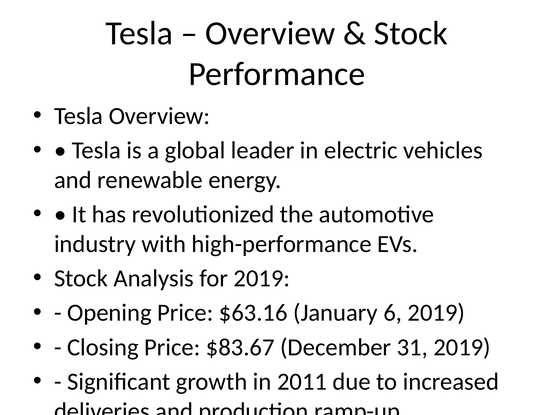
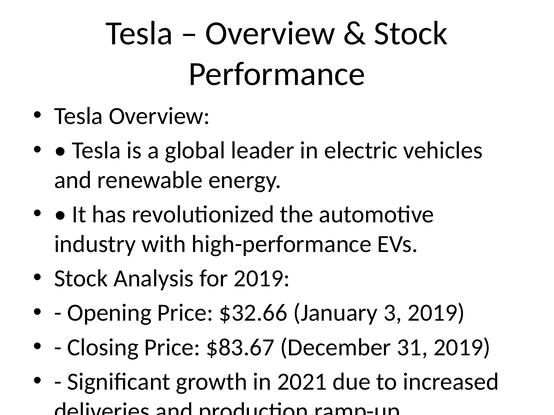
$63.16: $63.16 -> $32.66 (253, 313)
6: 6 -> 3 (393, 313)
2011: 2011 -> 2021 (302, 382)
